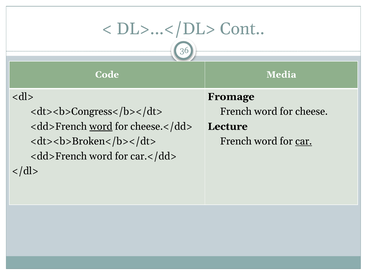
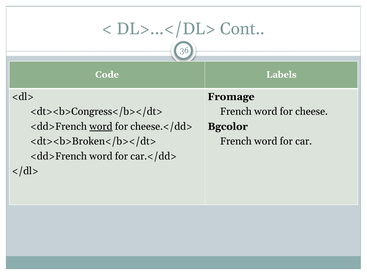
Media: Media -> Labels (281, 75)
Lecture: Lecture -> Bgcolor (228, 127)
car underline: present -> none (304, 141)
